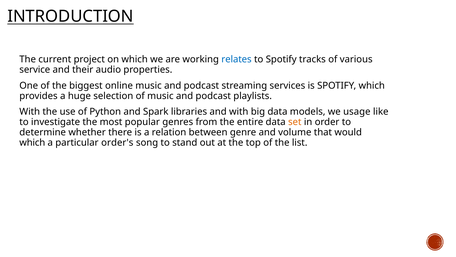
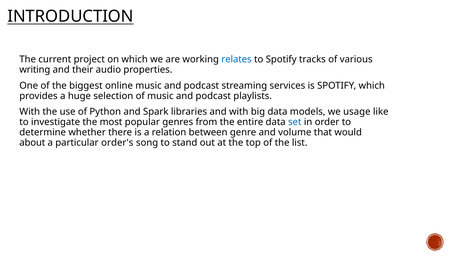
service: service -> writing (35, 69)
set colour: orange -> blue (295, 122)
which: which -> about (32, 142)
